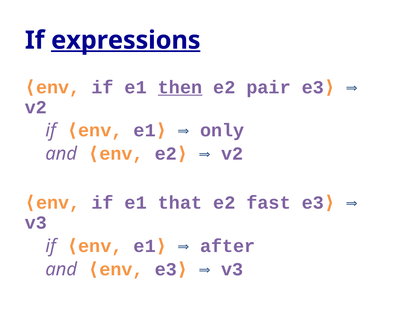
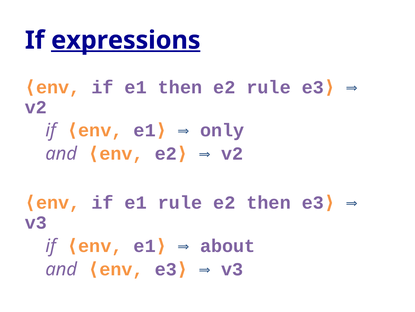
then underline: present -> none (180, 87)
e2 pair: pair -> rule (269, 87)
e1 that: that -> rule (180, 202)
e2 fast: fast -> then (269, 202)
after: after -> about (228, 245)
